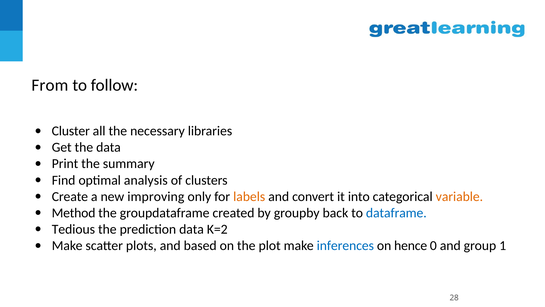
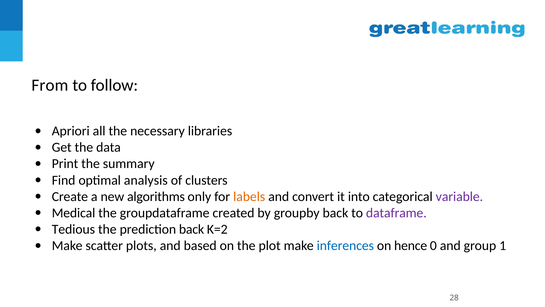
Cluster: Cluster -> Apriori (71, 131)
improving: improving -> algorithms (156, 196)
variable colour: orange -> purple (459, 196)
Method: Method -> Medical (74, 213)
dataframe colour: blue -> purple (396, 213)
prediction data: data -> back (192, 229)
